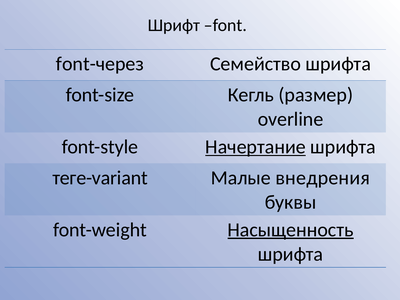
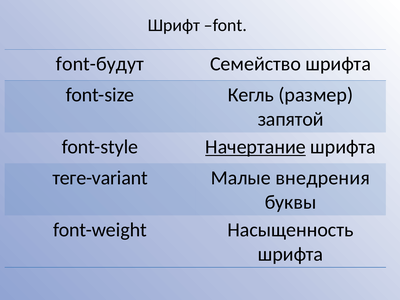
font-через: font-через -> font-будут (100, 64)
overline: overline -> запятой (291, 119)
Насыщенность underline: present -> none (291, 230)
